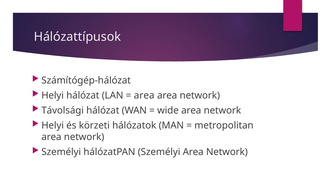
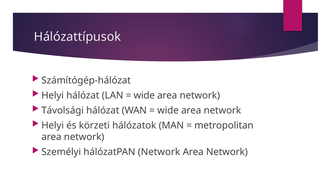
area: area -> wide (144, 95)
hálózatPAN Személyi: Személyi -> Network (159, 152)
